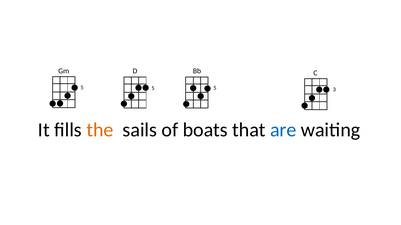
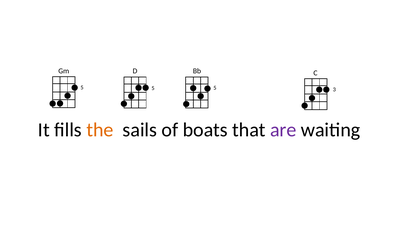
are colour: blue -> purple (283, 130)
